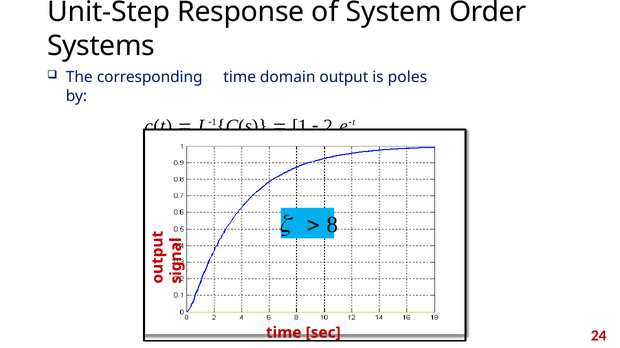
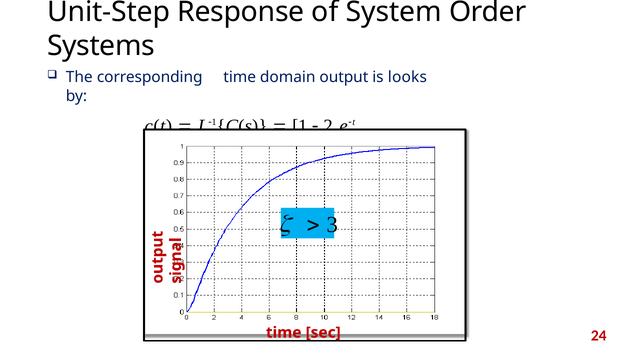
poles: poles -> looks (407, 78)
8: 8 -> 3 (332, 225)
